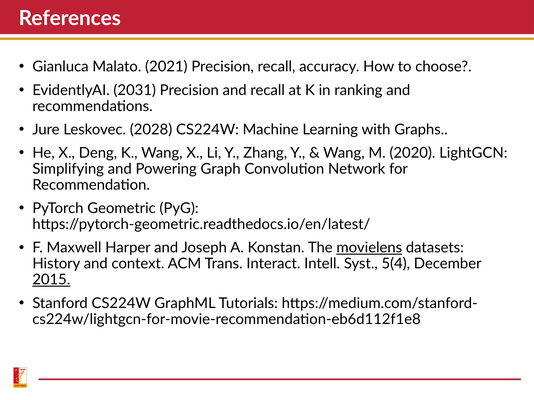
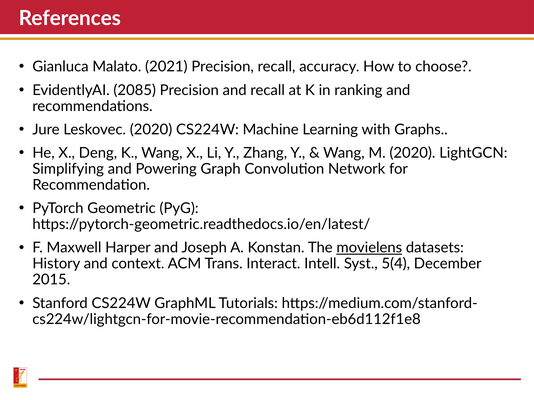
2031: 2031 -> 2085 (135, 90)
Leskovec 2028: 2028 -> 2020 (151, 130)
2015 underline: present -> none (51, 280)
